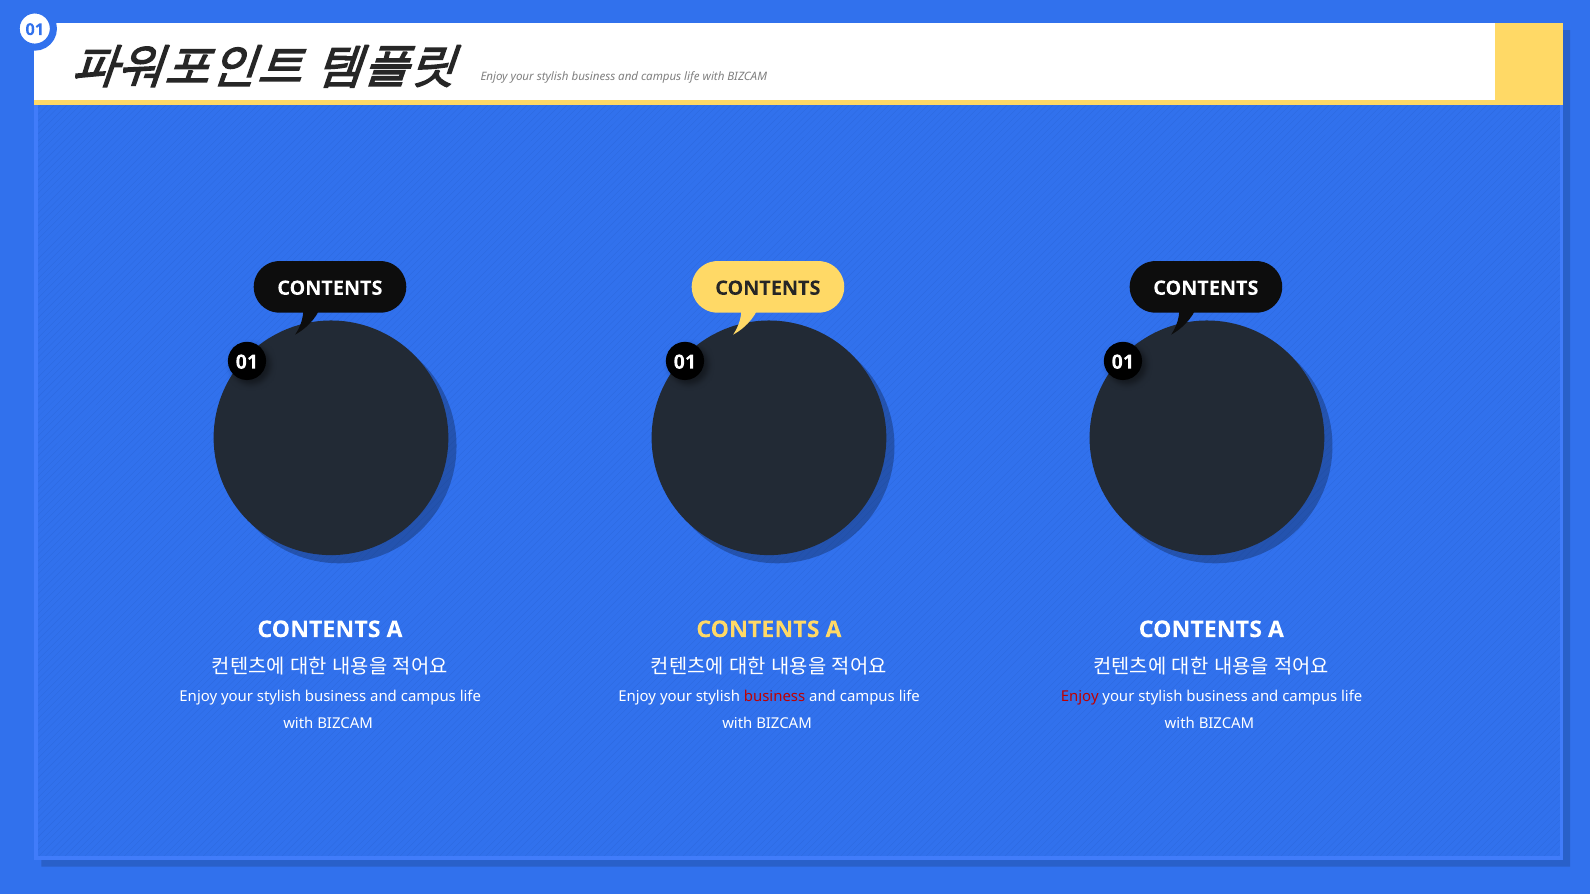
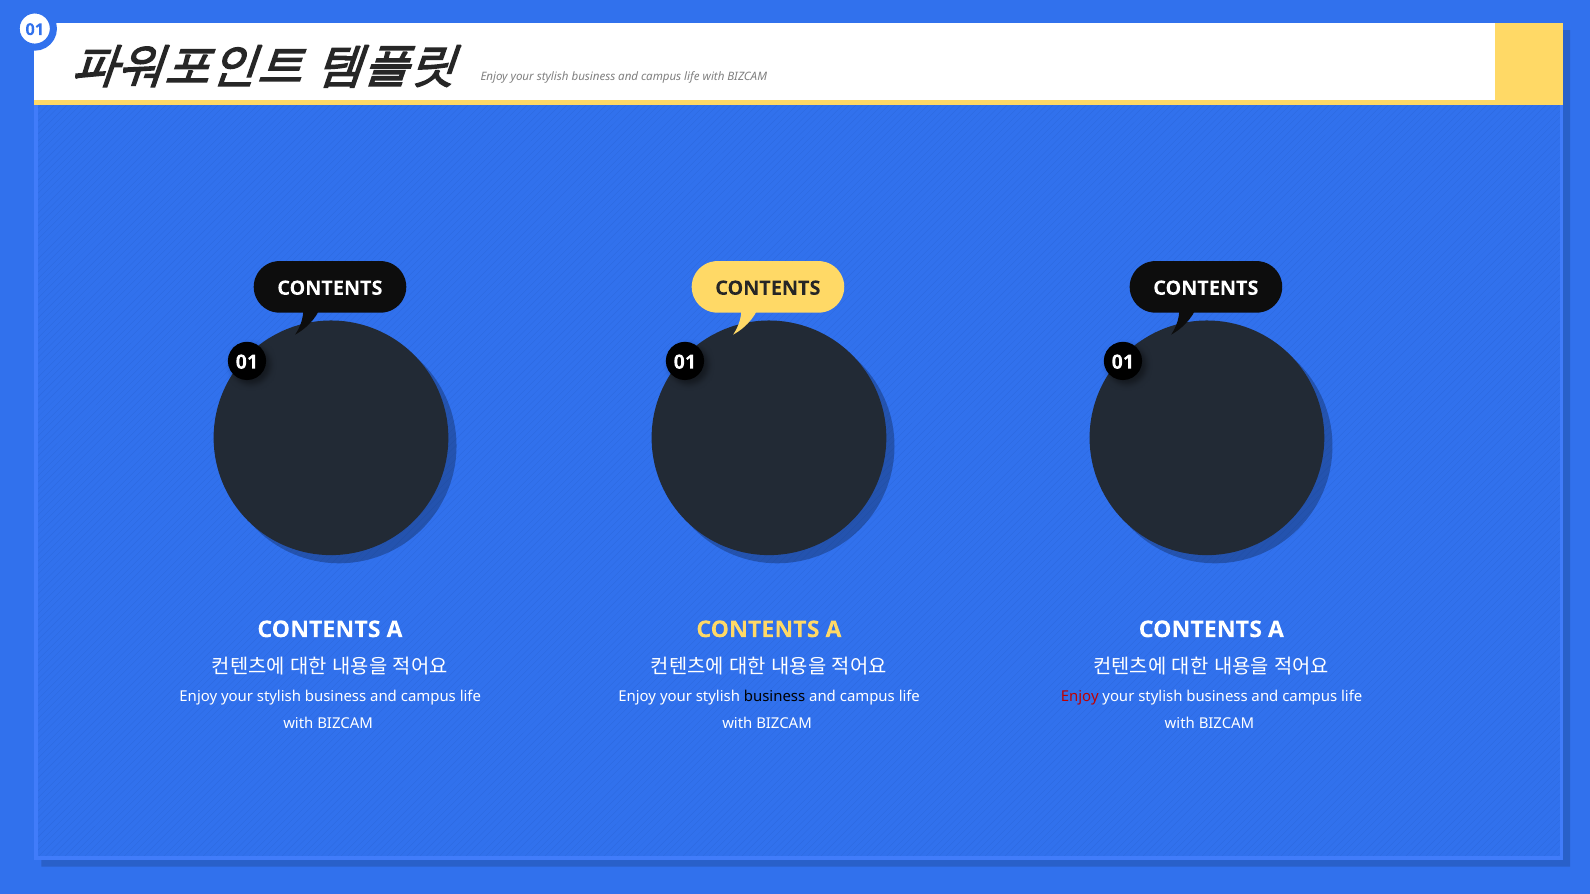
business colour: red -> black (775, 697)
